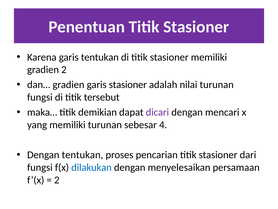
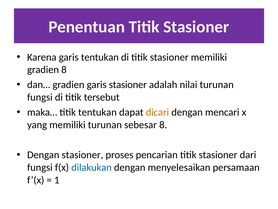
gradien 2: 2 -> 8 (64, 70)
titik demikian: demikian -> tentukan (97, 112)
dicari colour: purple -> orange (157, 112)
sebesar 4: 4 -> 8 (163, 125)
Dengan tentukan: tentukan -> stasioner (82, 155)
2: 2 -> 1 (57, 180)
